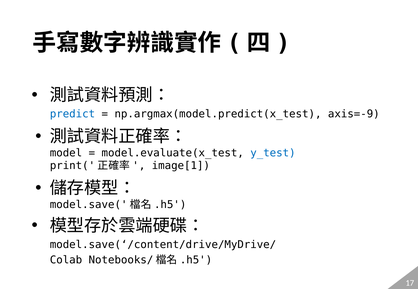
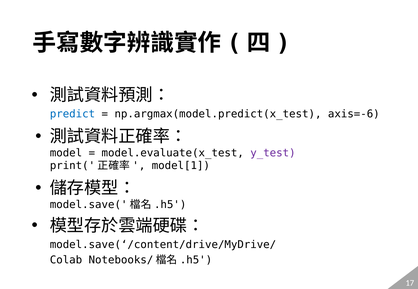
axis=-9: axis=-9 -> axis=-6 (354, 114)
y_test colour: blue -> purple (273, 153)
image[1: image[1 -> model[1 (181, 166)
